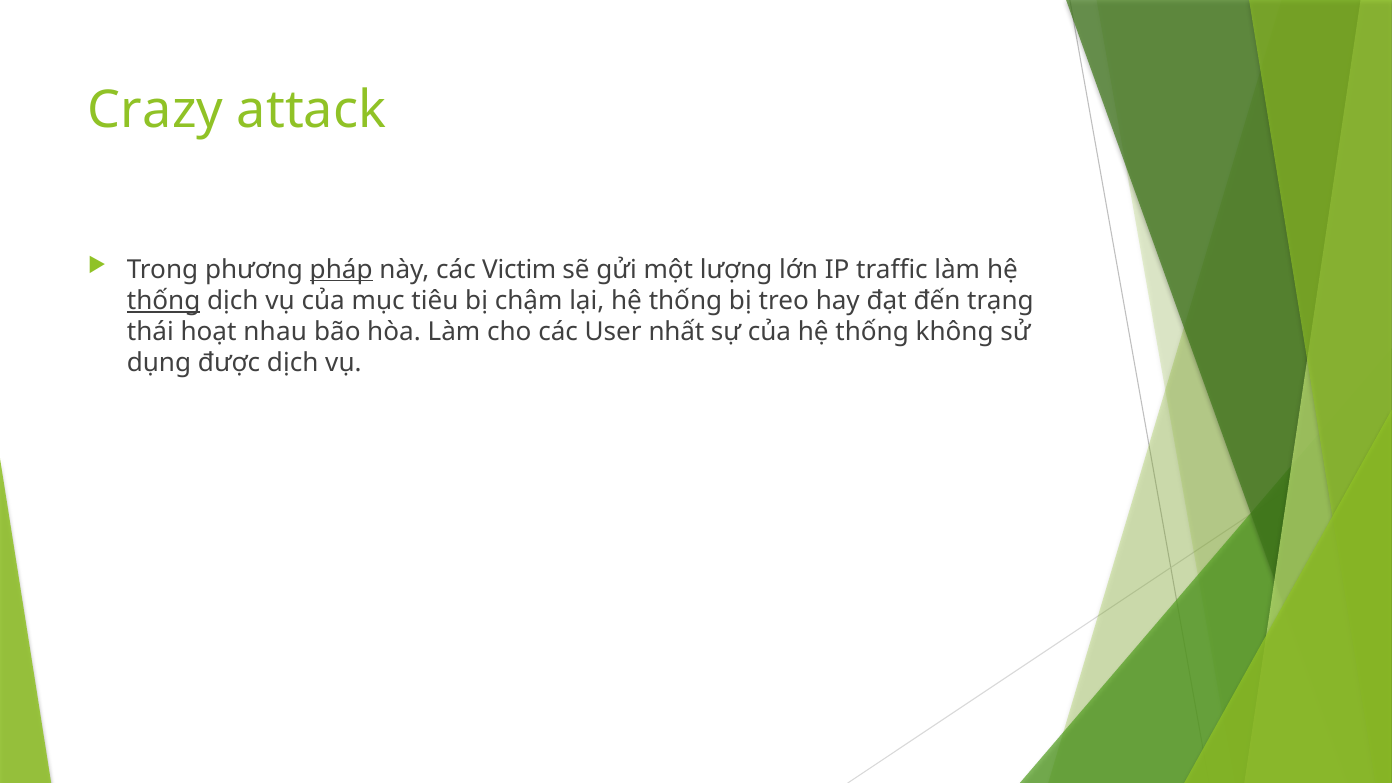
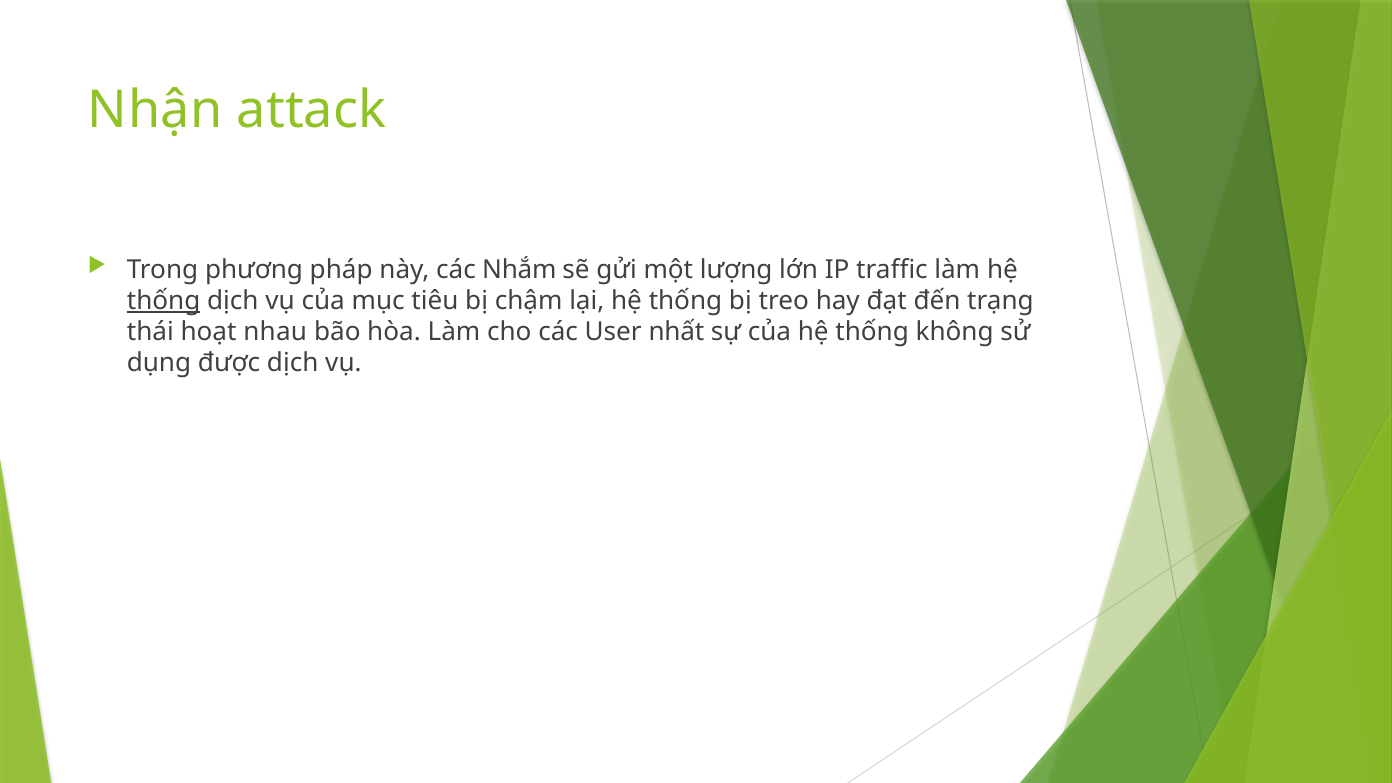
Crazy: Crazy -> Nhận (155, 110)
pháp underline: present -> none (341, 269)
Victim: Victim -> Nhắm (519, 269)
